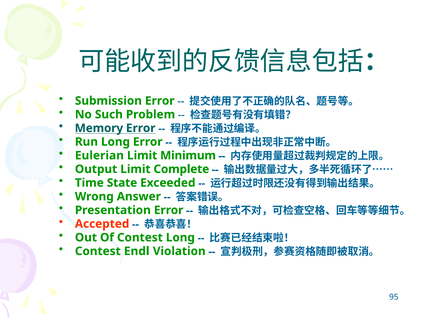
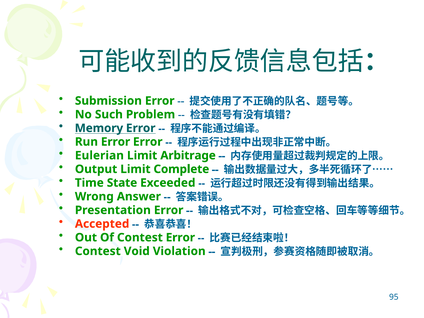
Run Long: Long -> Error (116, 142)
Minimum: Minimum -> Arbitrage (188, 155)
Contest Long: Long -> Error (180, 238)
Endl: Endl -> Void (137, 251)
